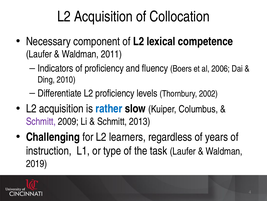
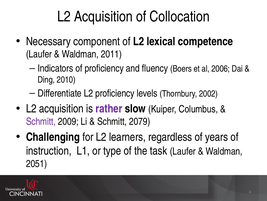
rather colour: blue -> purple (109, 108)
2013: 2013 -> 2079 (140, 121)
2019: 2019 -> 2051 (37, 163)
